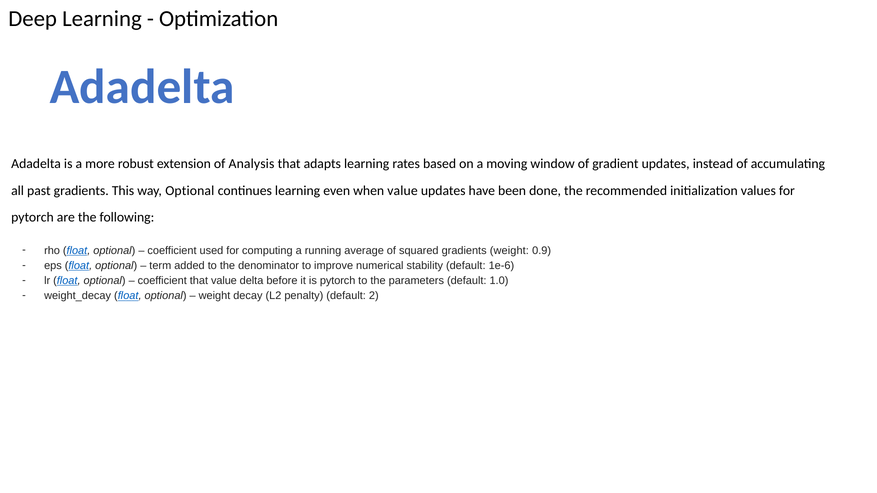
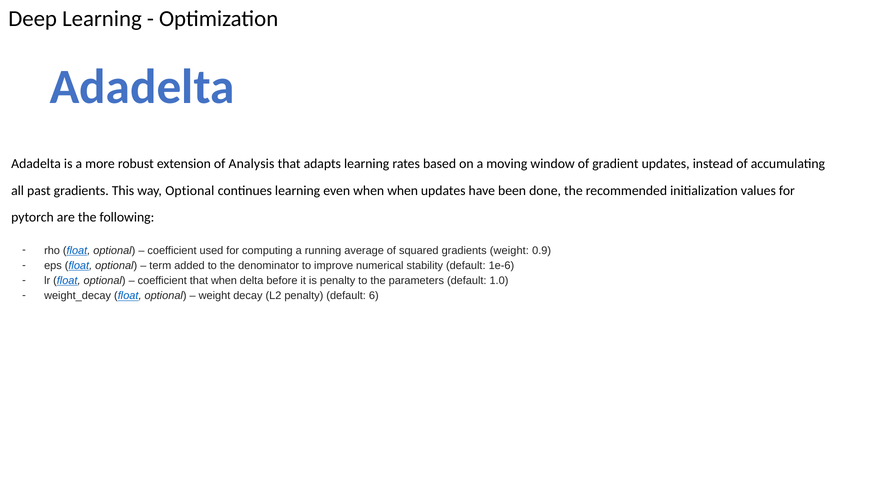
when value: value -> when (403, 191)
that value: value -> when (224, 281)
is pytorch: pytorch -> penalty (338, 281)
2: 2 -> 6 (374, 296)
